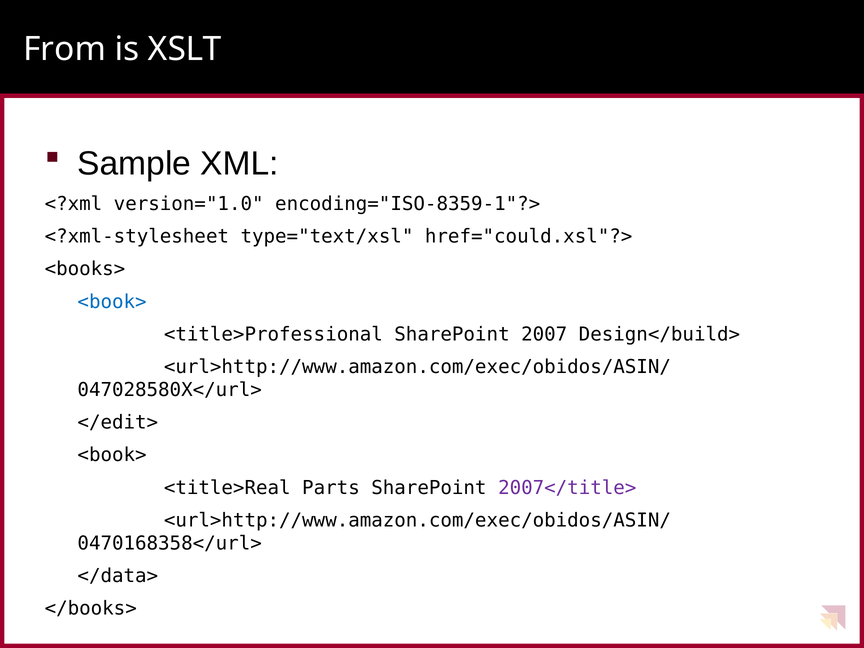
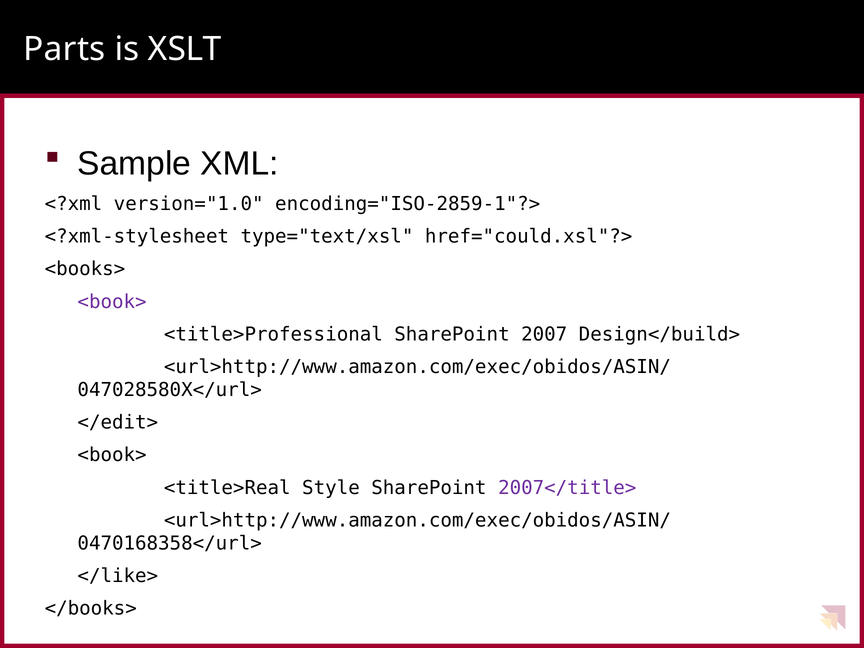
From: From -> Parts (64, 49)
encoding="ISO-8359-1"?>: encoding="ISO-8359-1"?> -> encoding="ISO-2859-1"?> (408, 204)
<book> colour: blue -> purple (112, 302)
Parts: Parts -> Style (331, 488)
</data>: </data> -> </like> (118, 576)
